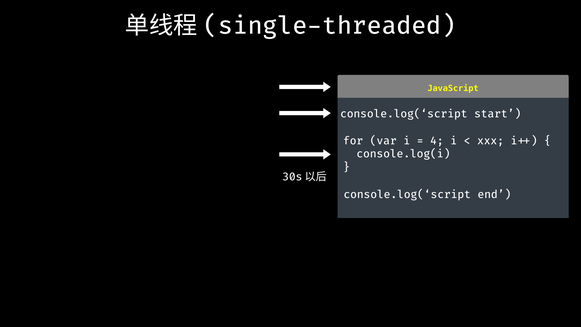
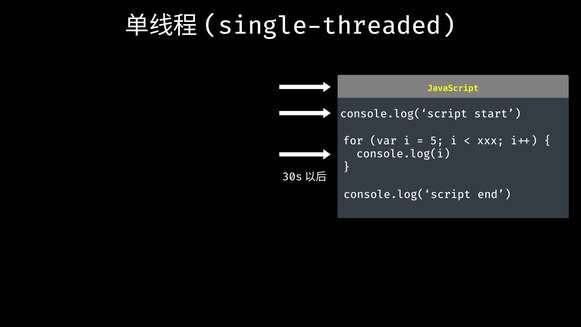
4: 4 -> 5 (437, 141)
